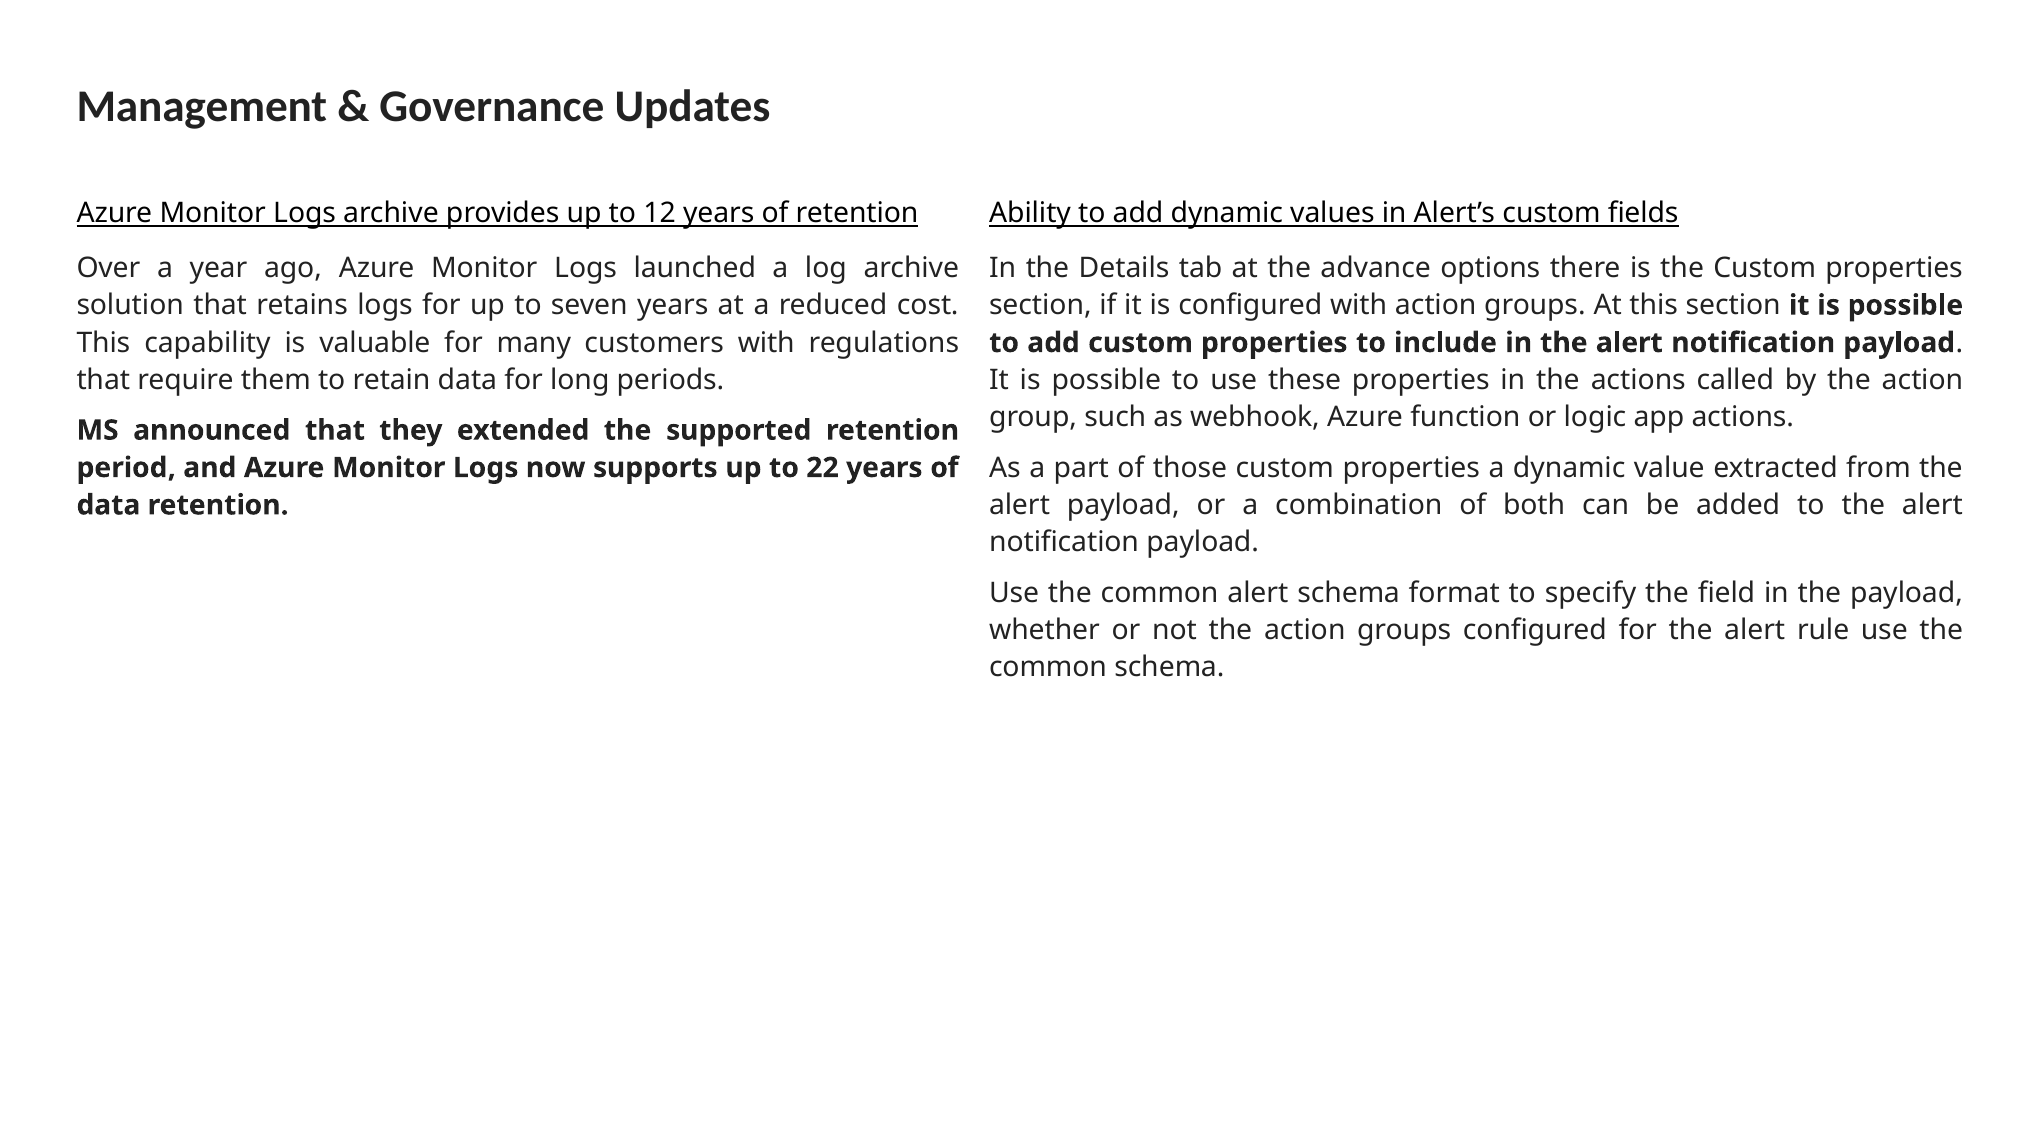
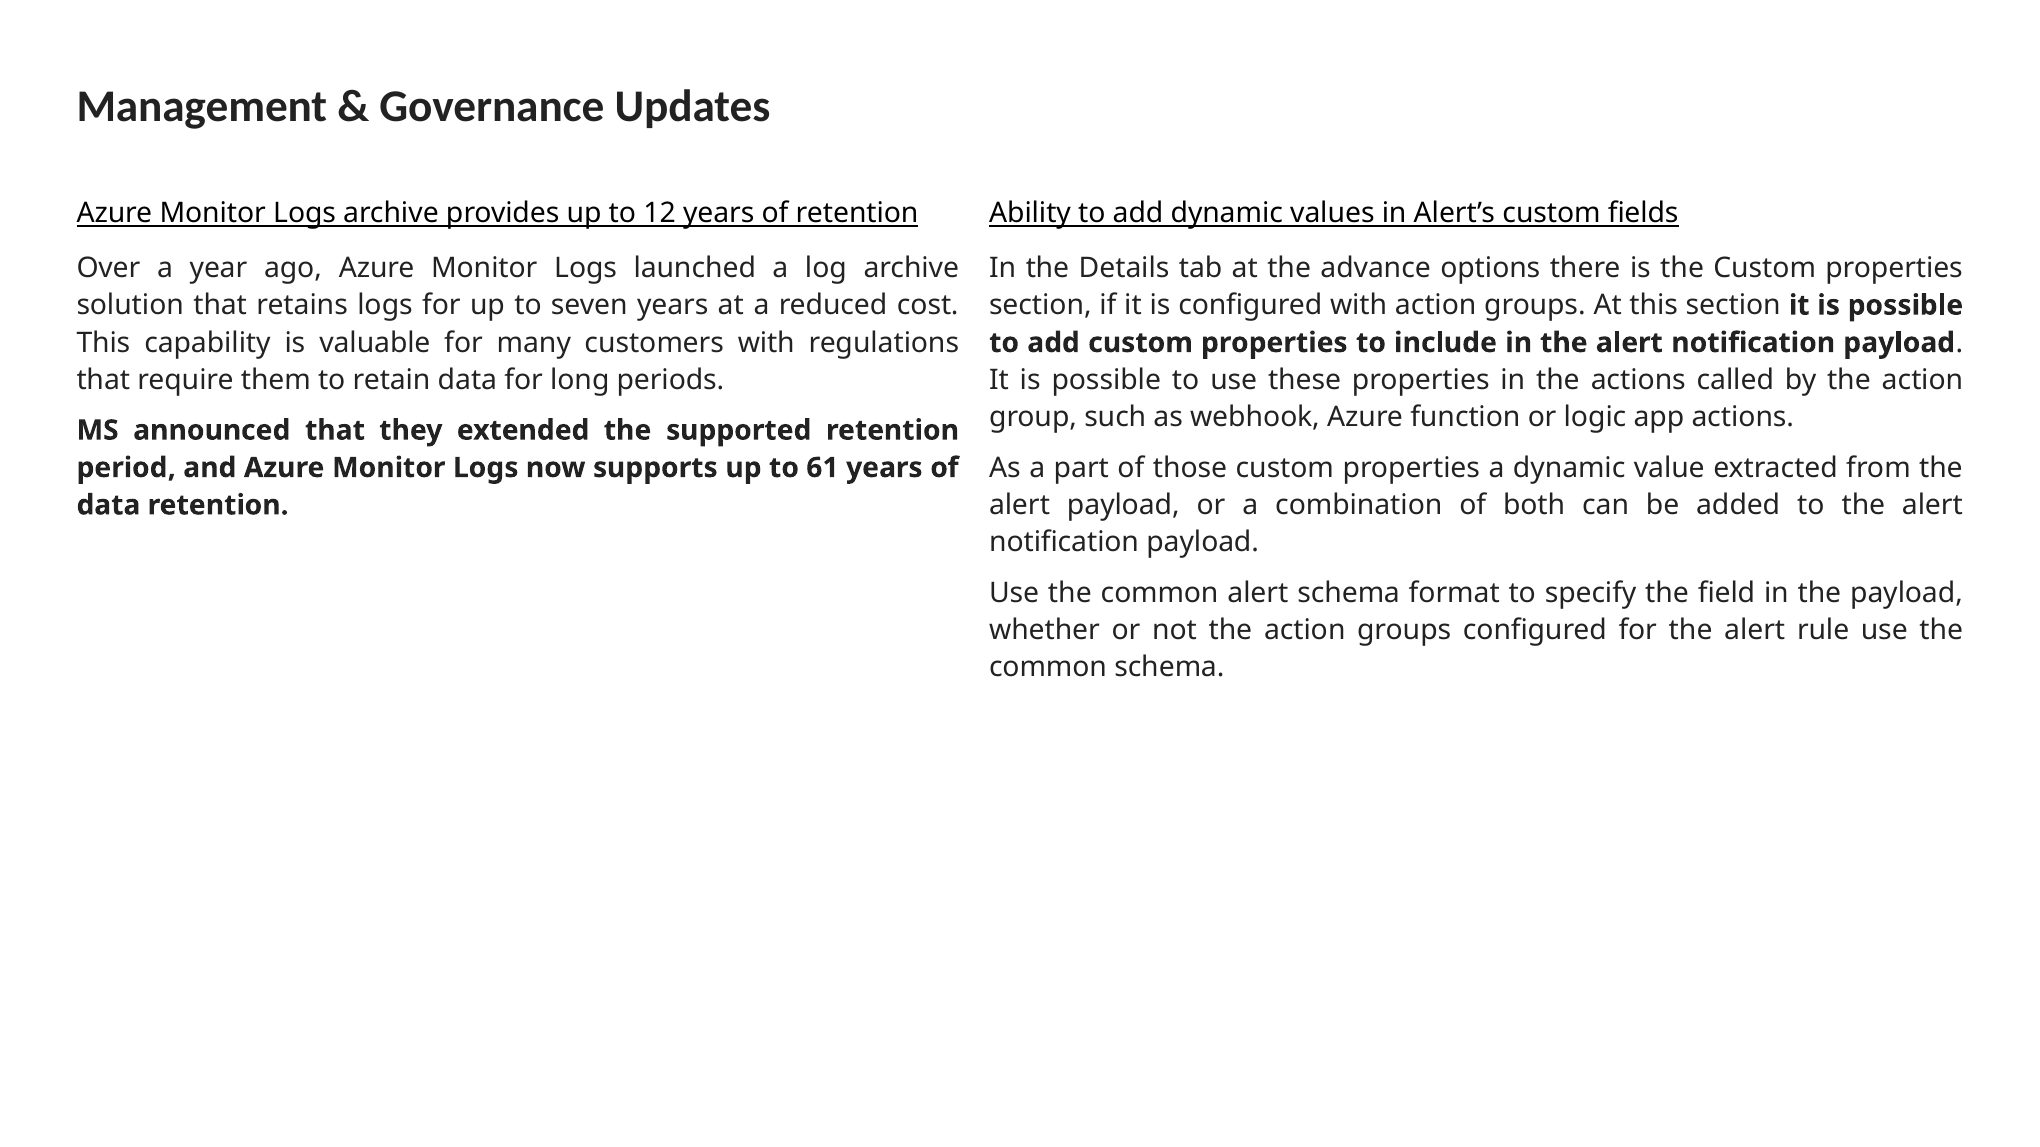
22: 22 -> 61 (822, 468)
